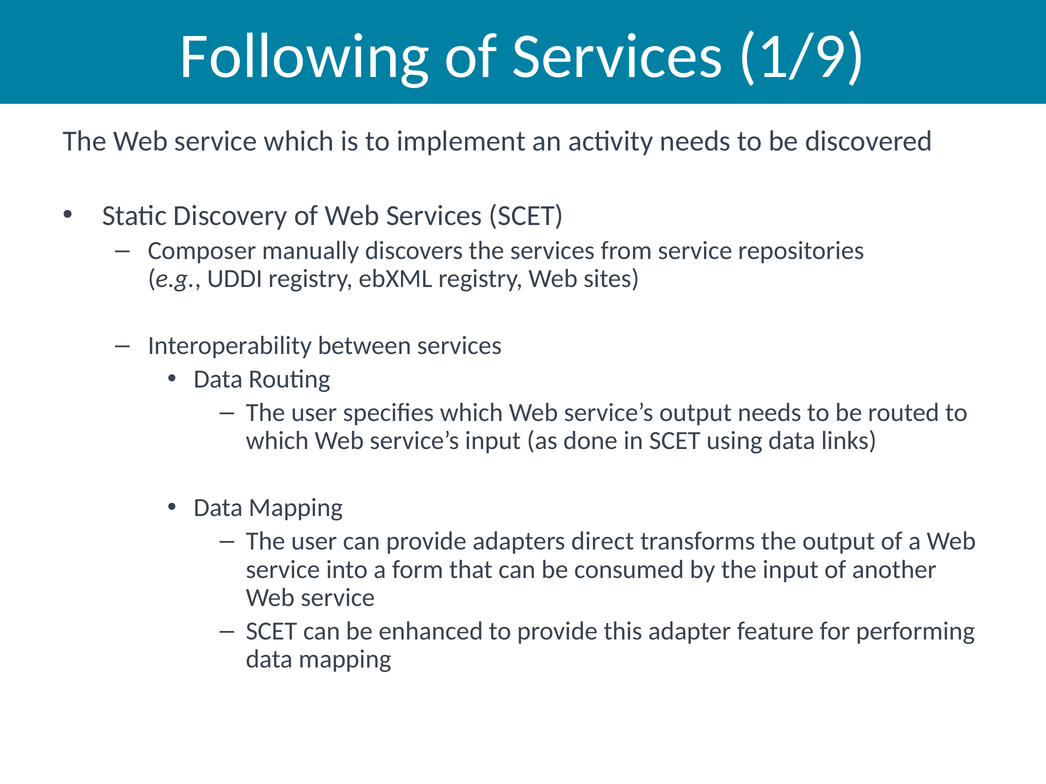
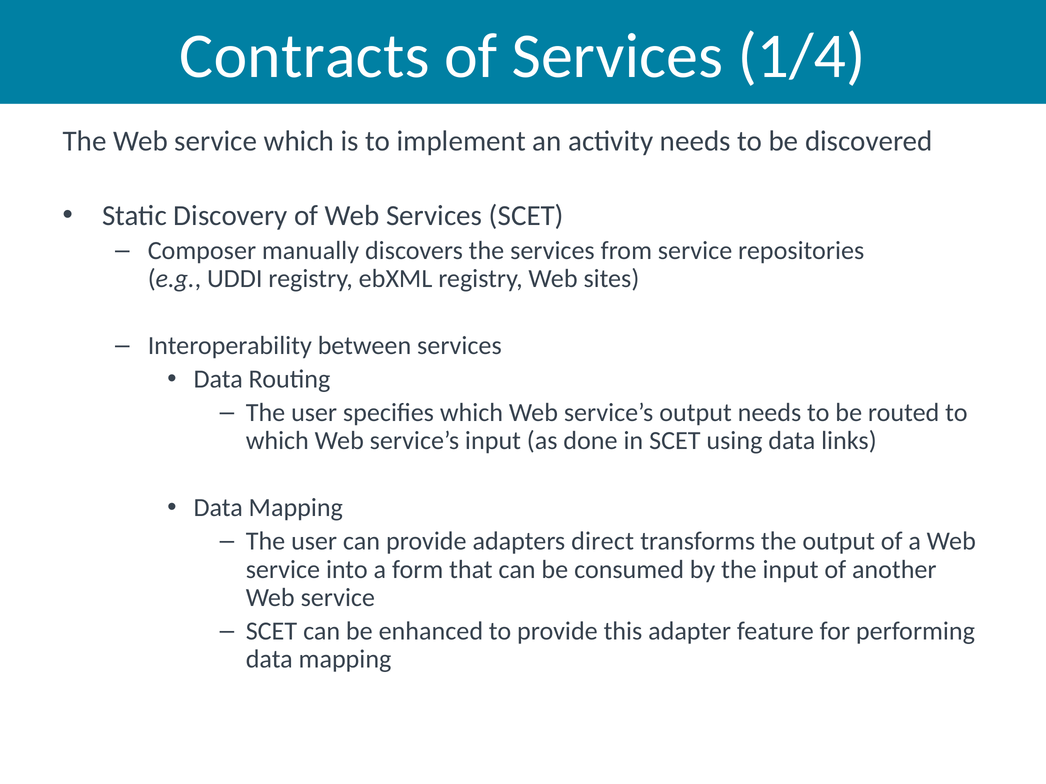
Following: Following -> Contracts (305, 56)
1/9: 1/9 -> 1/4 (802, 56)
